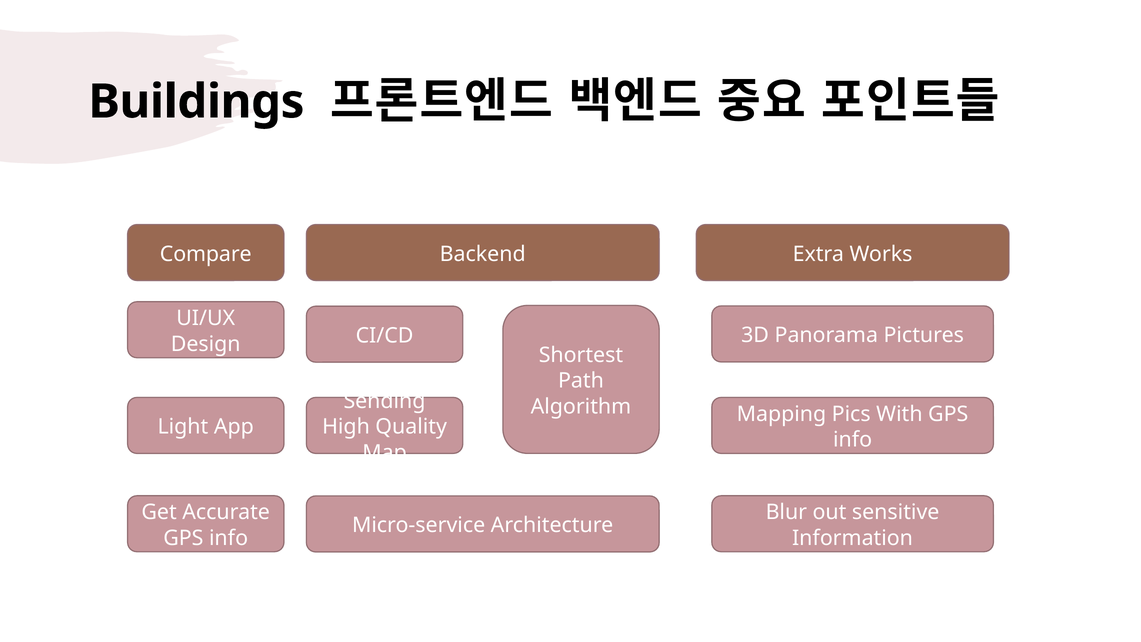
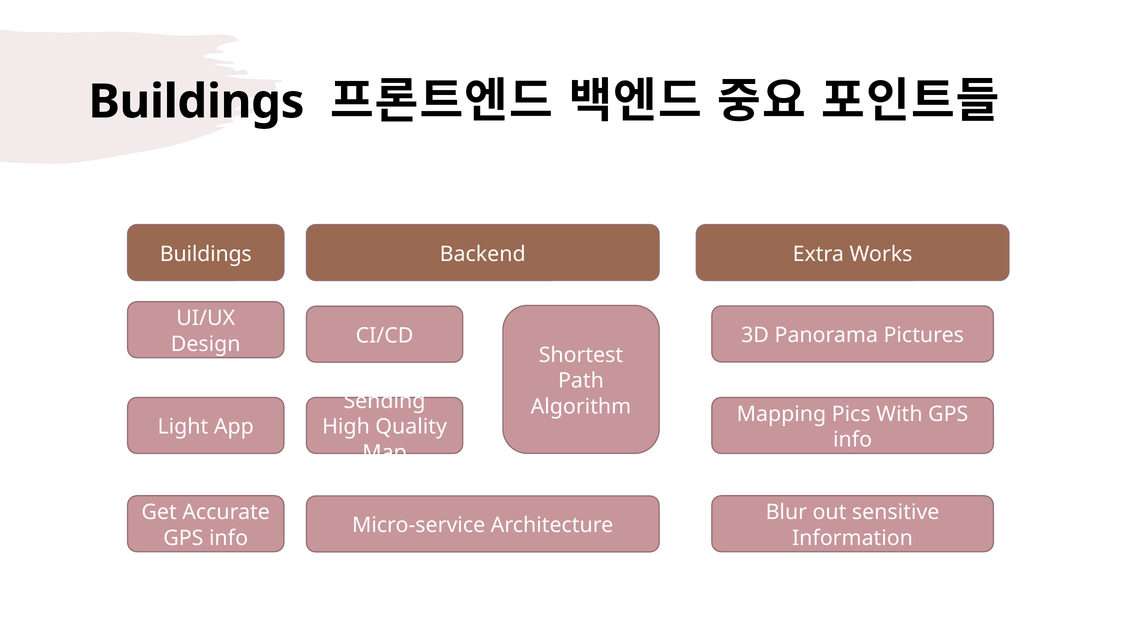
Compare: Compare -> Buildings (206, 254)
